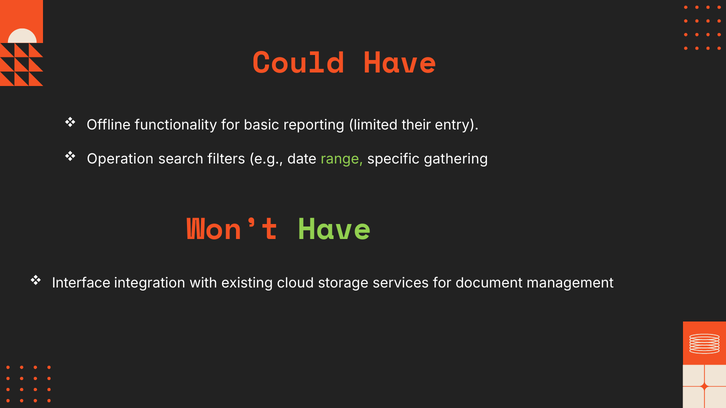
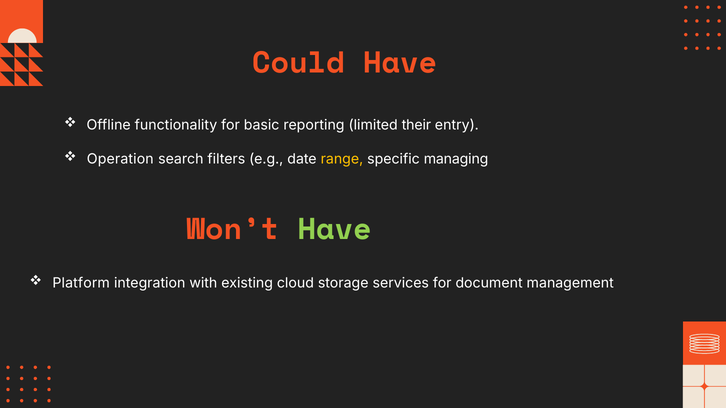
range colour: light green -> yellow (342, 159)
gathering: gathering -> managing (456, 159)
Interface: Interface -> Platform (81, 283)
